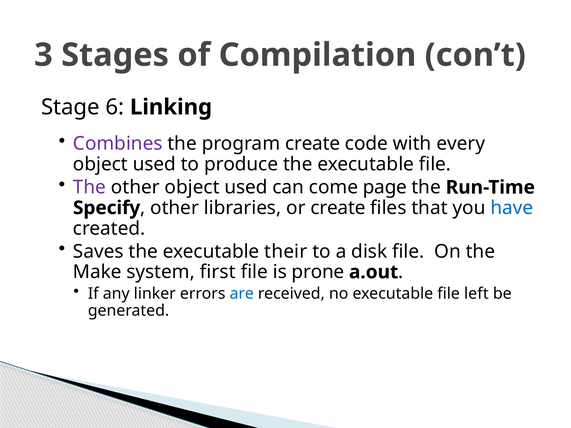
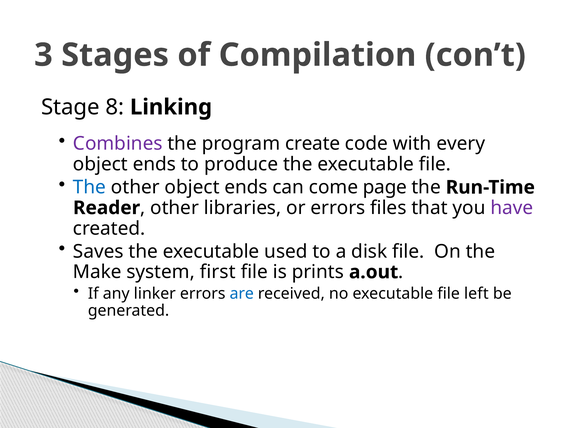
6: 6 -> 8 (115, 107)
used: used -> ends (154, 164)
The colour: purple -> blue (90, 187)
other object used: used -> ends (246, 187)
Specify: Specify -> Reader (107, 208)
or create: create -> errors (338, 208)
have colour: blue -> purple (512, 208)
their: their -> used (286, 252)
prone: prone -> prints (318, 272)
